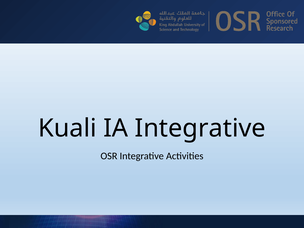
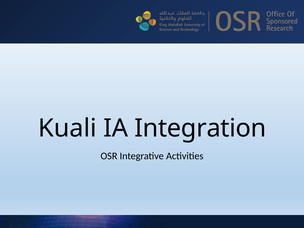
IA Integrative: Integrative -> Integration (200, 128)
